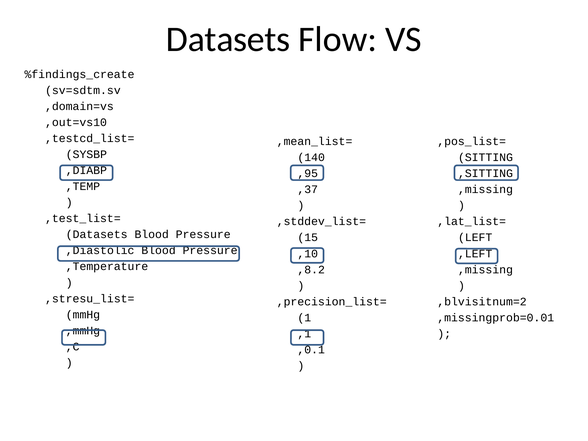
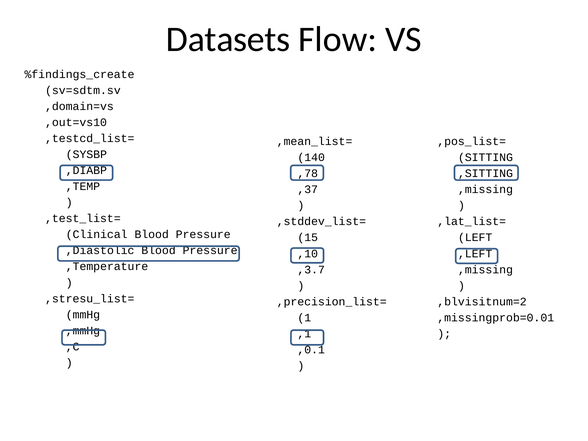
,95: ,95 -> ,78 (308, 173)
Datasets: Datasets -> Clinical (97, 235)
,8.2: ,8.2 -> ,3.7 (311, 270)
